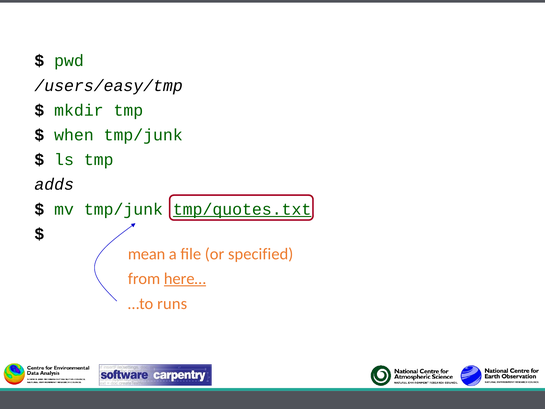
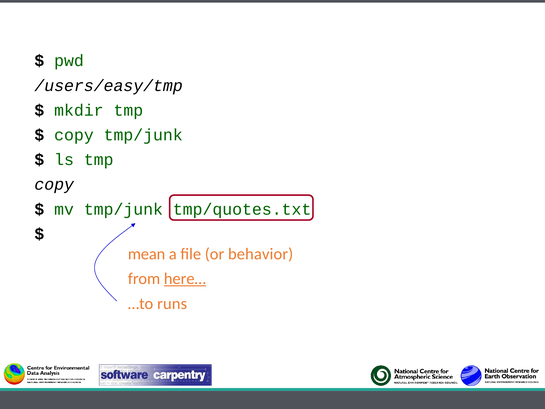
when: when -> copy (74, 135)
adds: adds -> copy (54, 184)
tmp/quotes.txt underline: present -> none (242, 209)
specified: specified -> behavior (261, 254)
